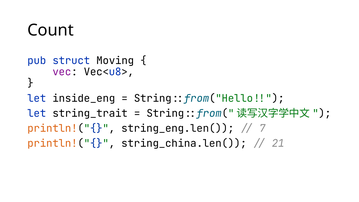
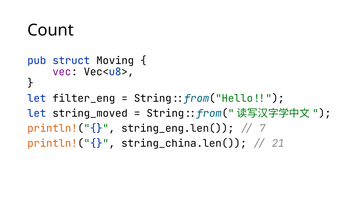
inside_eng: inside_eng -> filter_eng (84, 98)
string_trait: string_trait -> string_moved (90, 113)
